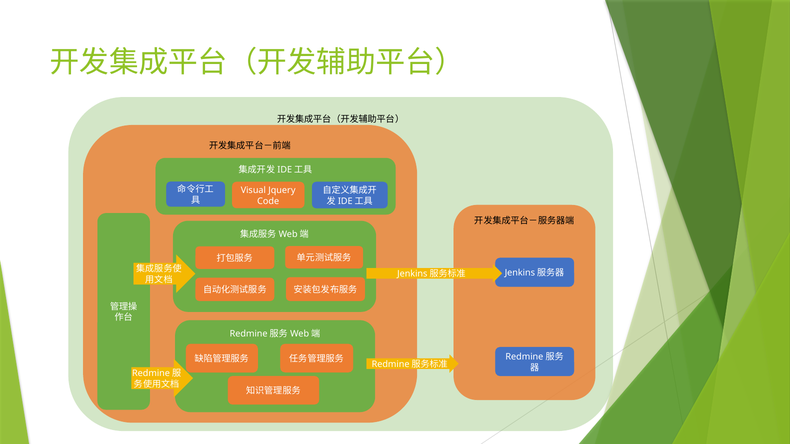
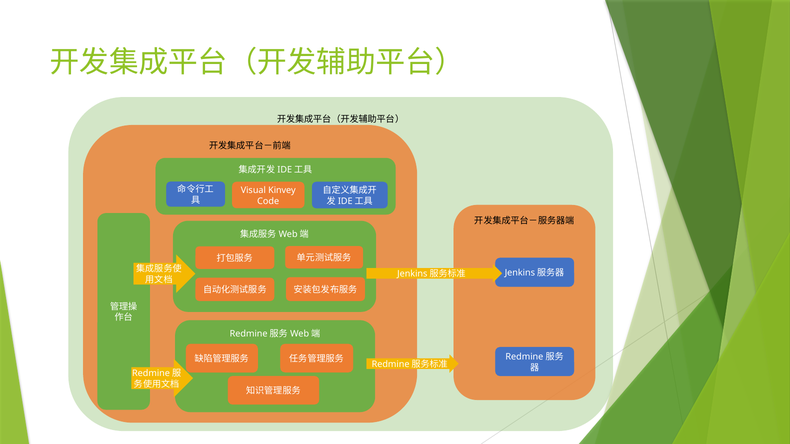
Jquery: Jquery -> Kinvey (282, 190)
